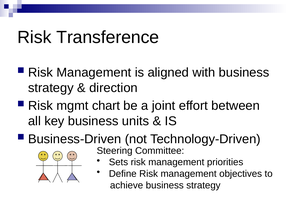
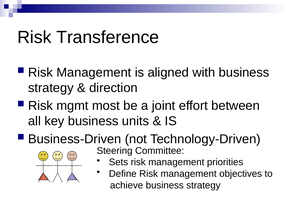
chart: chart -> most (106, 106)
